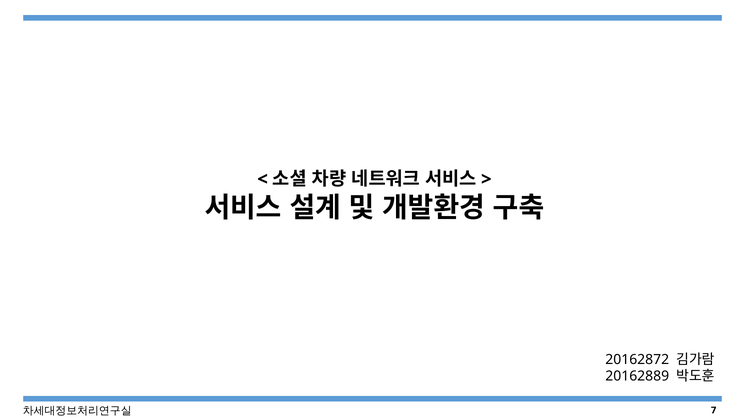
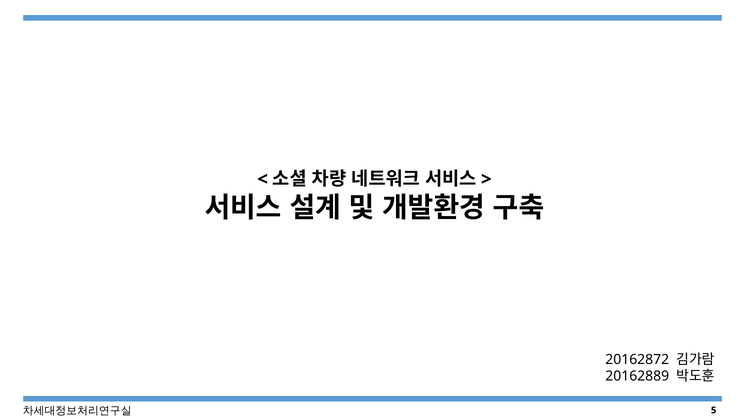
7: 7 -> 5 (714, 410)
